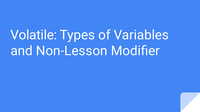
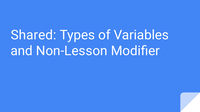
Volatile: Volatile -> Shared (34, 35)
